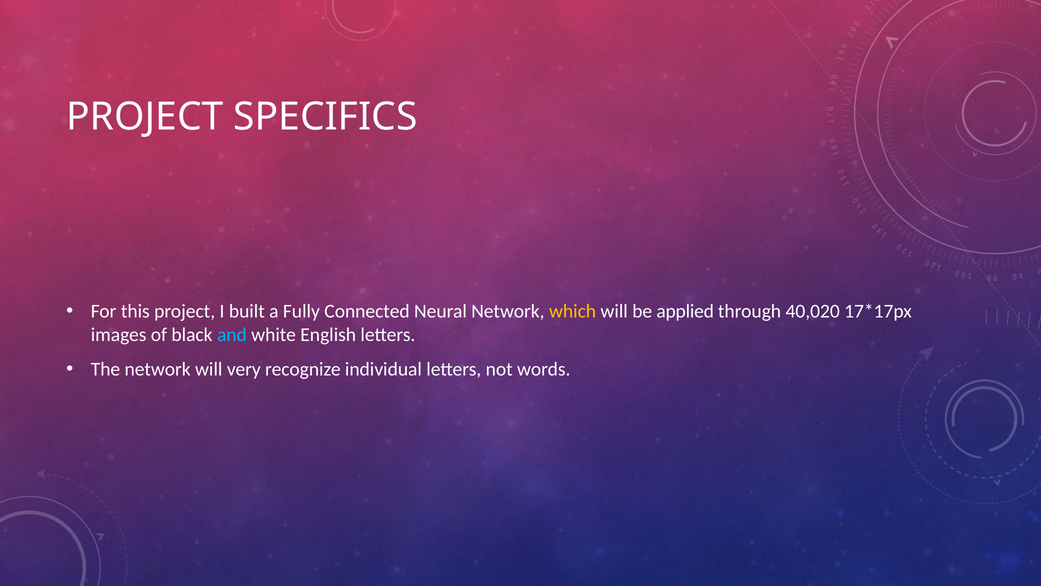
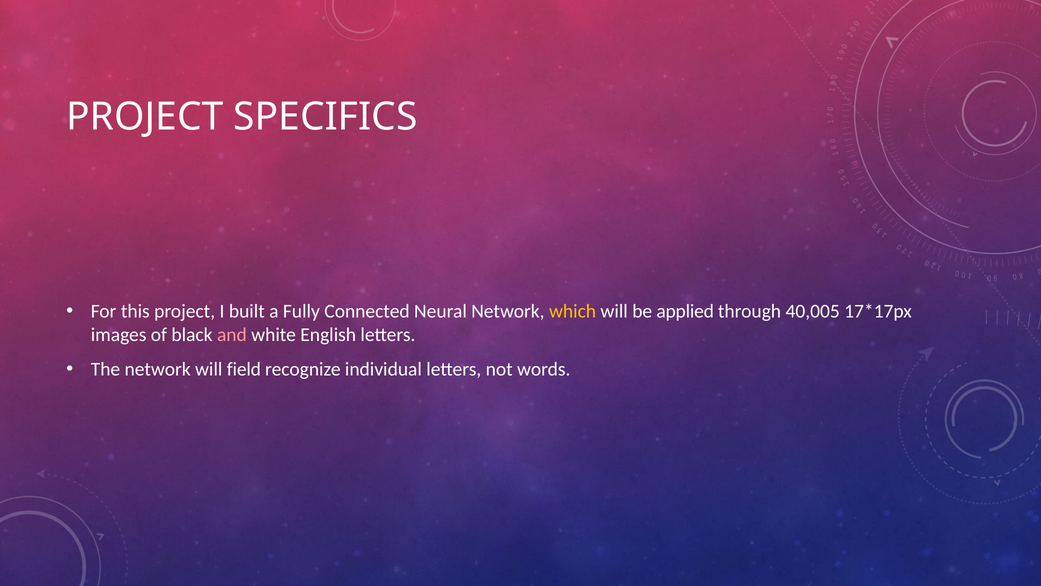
40,020: 40,020 -> 40,005 (813, 311)
and colour: light blue -> pink (232, 335)
very: very -> field (244, 369)
